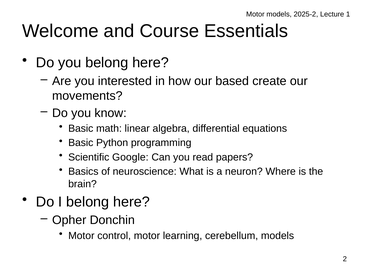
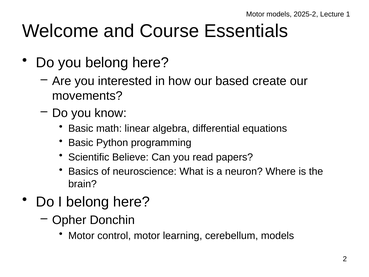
Google: Google -> Believe (130, 157)
